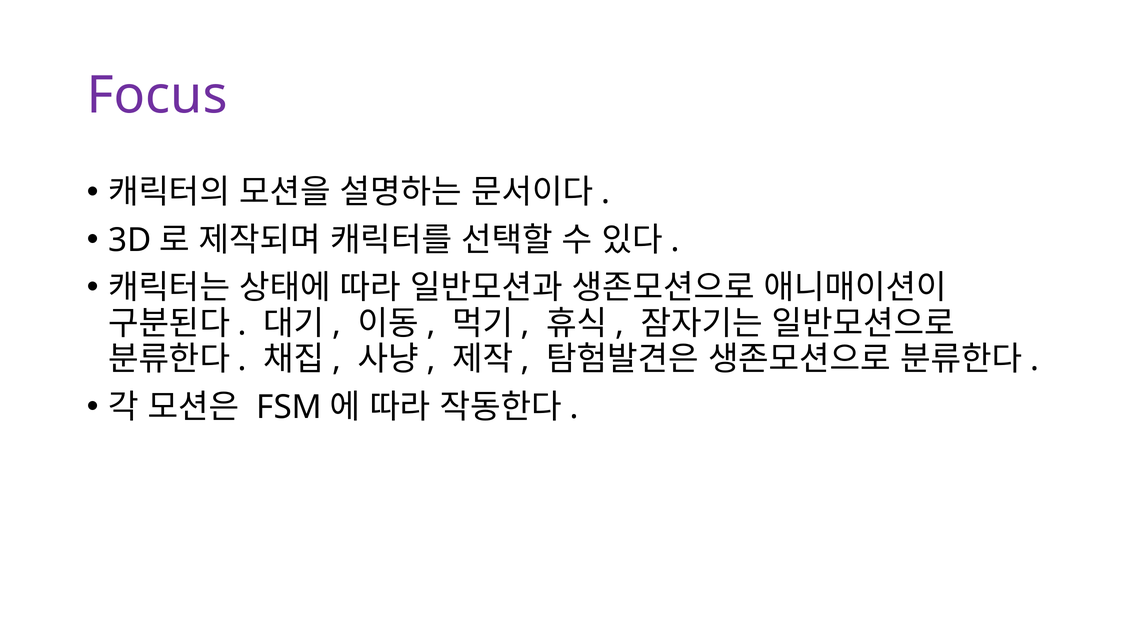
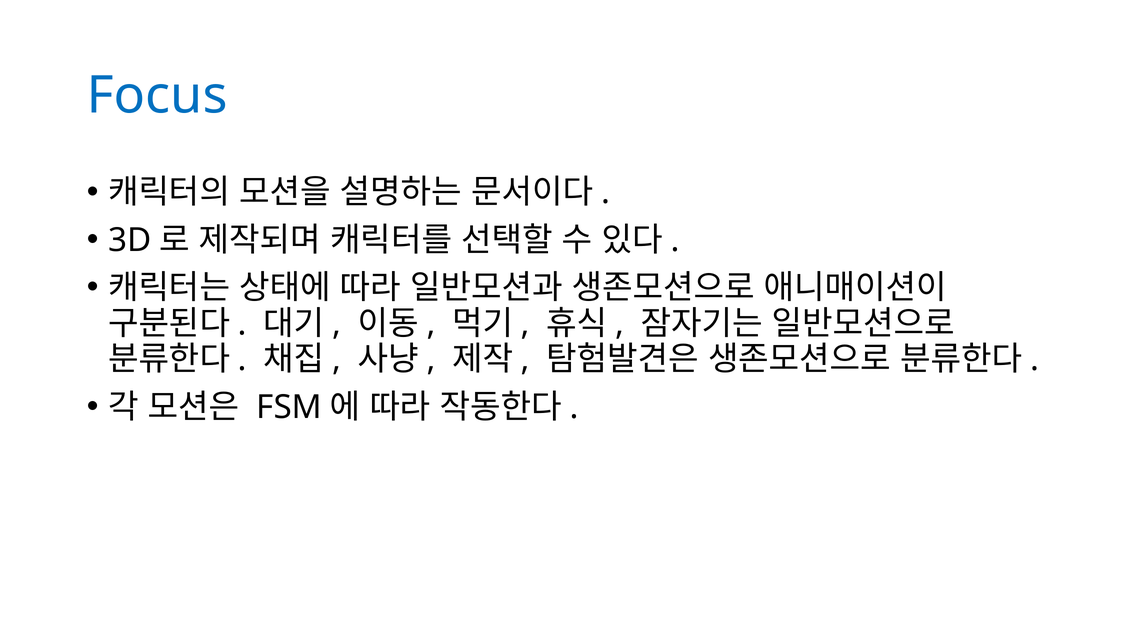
Focus colour: purple -> blue (157, 96)
